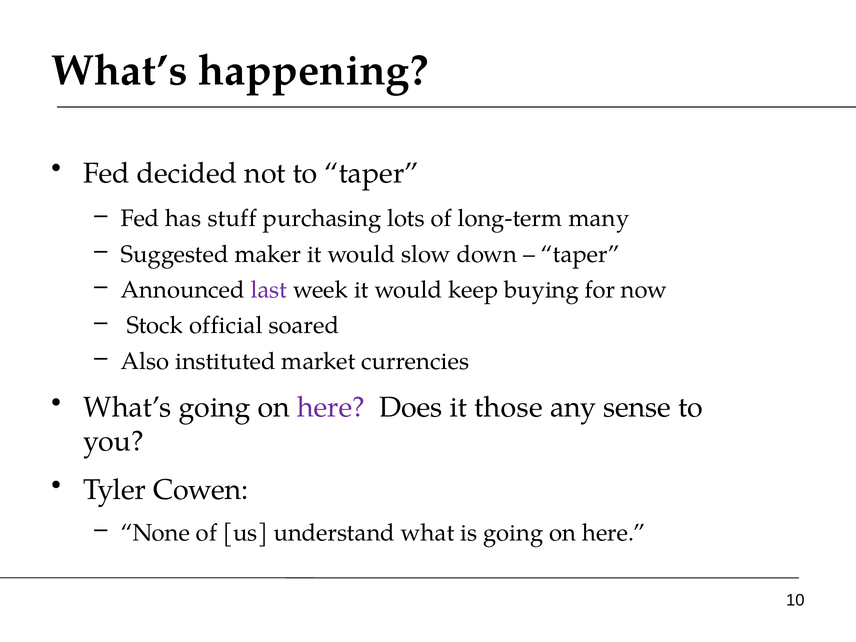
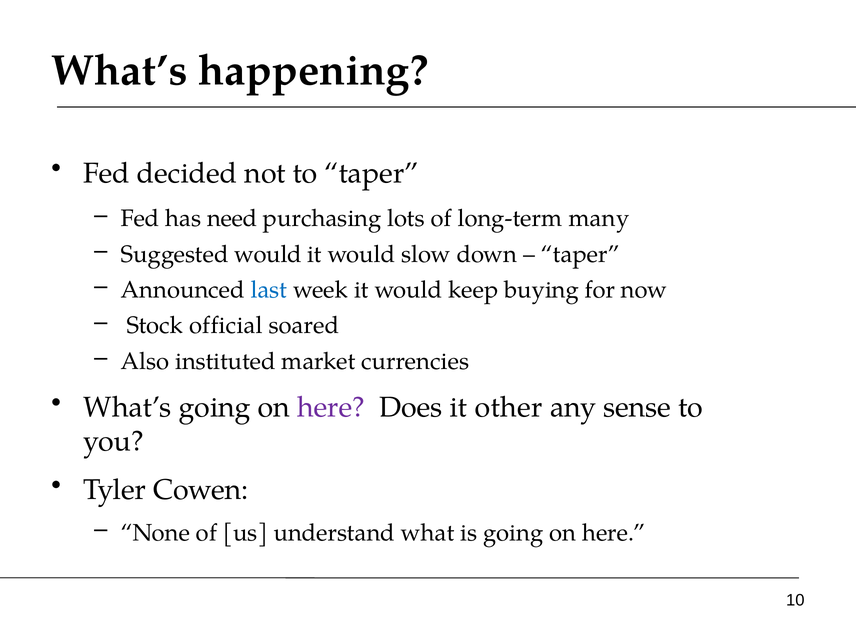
stuff: stuff -> need (232, 219)
Suggested maker: maker -> would (268, 254)
last colour: purple -> blue (269, 290)
those: those -> other (509, 407)
